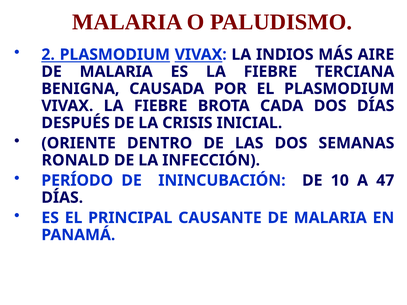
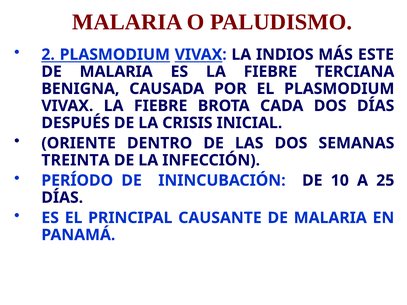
AIRE: AIRE -> ESTE (376, 55)
RONALD: RONALD -> TREINTA (76, 160)
47: 47 -> 25 (385, 181)
